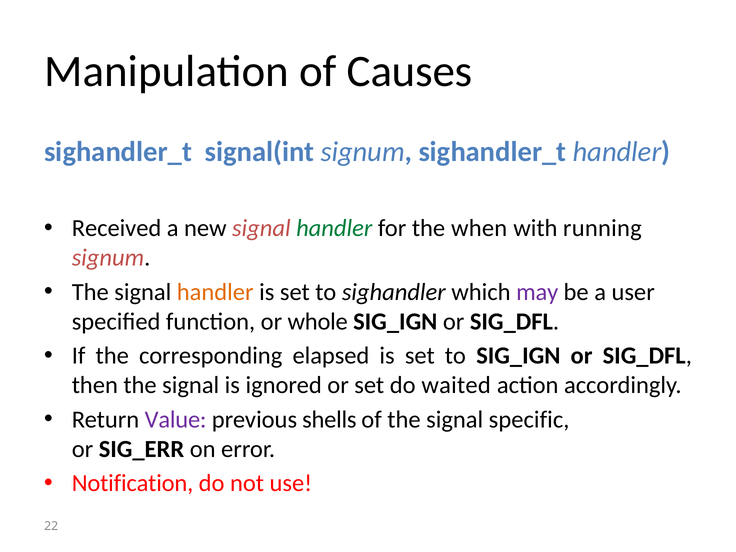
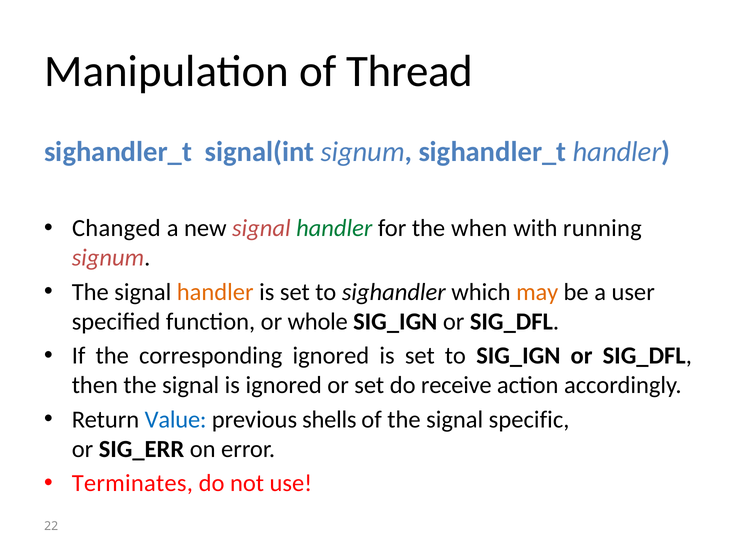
Causes: Causes -> Thread (410, 71)
Received: Received -> Changed (116, 228)
may colour: purple -> orange (537, 292)
corresponding elapsed: elapsed -> ignored (331, 356)
waited: waited -> receive (456, 385)
Value colour: purple -> blue (176, 420)
Notification: Notification -> Terminates (132, 483)
